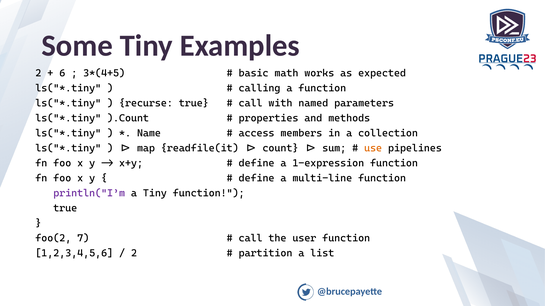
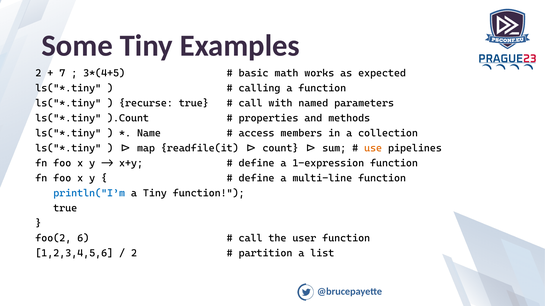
6: 6 -> 7 (62, 73)
println("I’m colour: purple -> blue (89, 194)
7: 7 -> 6 (83, 239)
